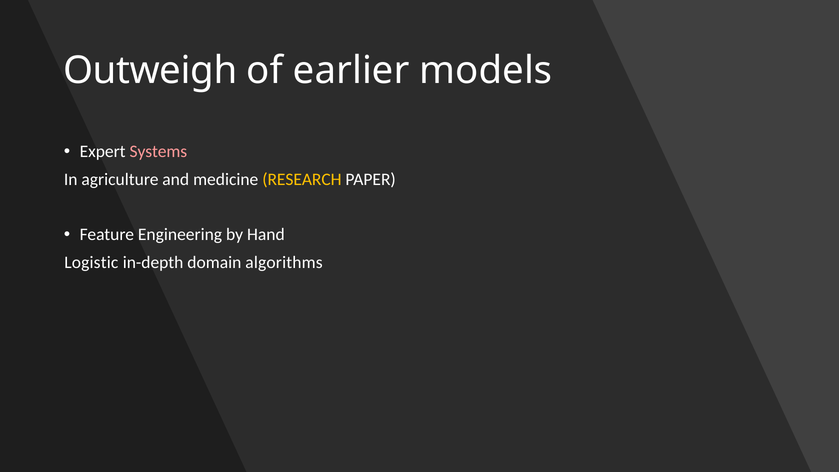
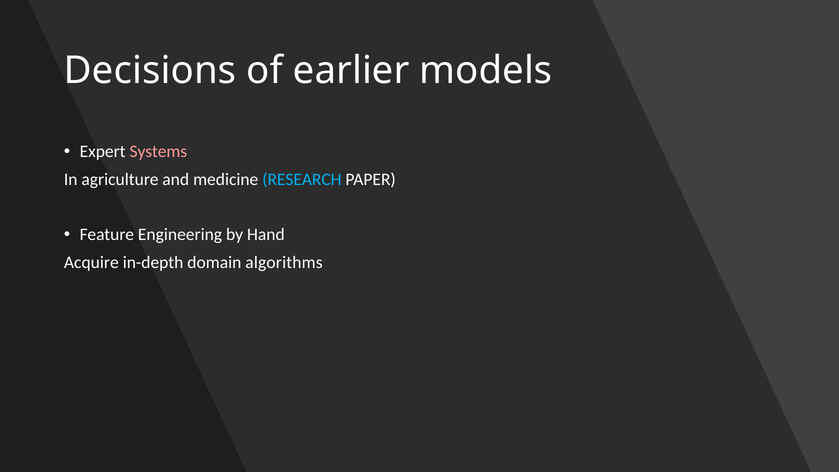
Outweigh: Outweigh -> Decisions (150, 71)
RESEARCH colour: yellow -> light blue (302, 179)
Logistic: Logistic -> Acquire (91, 262)
